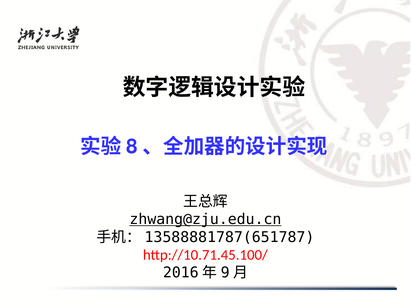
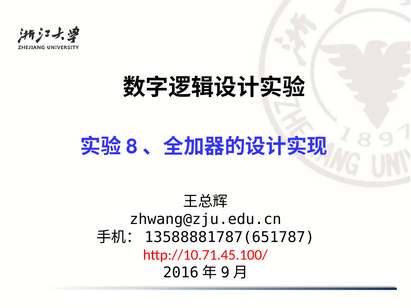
zhwang@zju.edu.cn underline: present -> none (205, 220)
